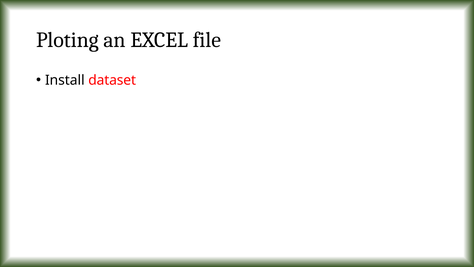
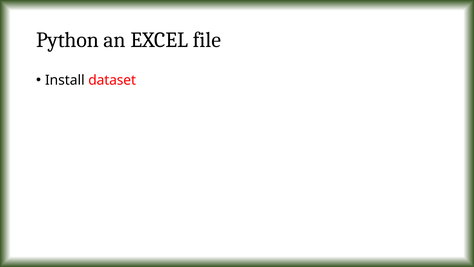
Ploting: Ploting -> Python (67, 40)
